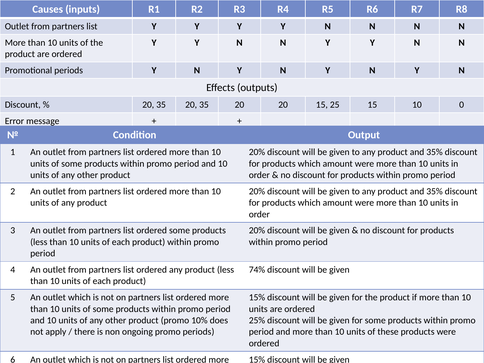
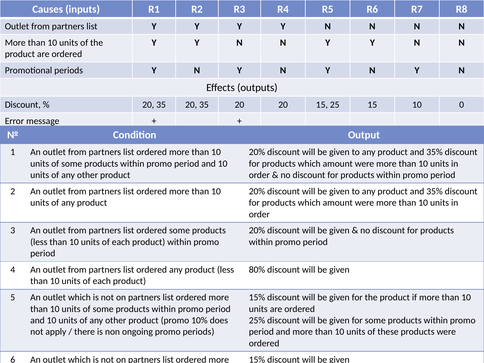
74%: 74% -> 80% (257, 270)
